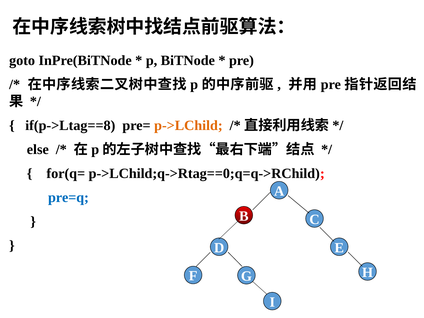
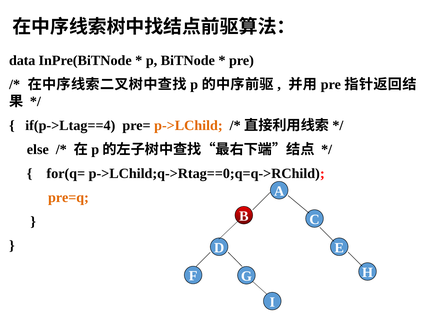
goto: goto -> data (22, 60)
if(p->Ltag==8: if(p->Ltag==8 -> if(p->Ltag==4 (70, 125)
pre=q colour: blue -> orange (68, 197)
